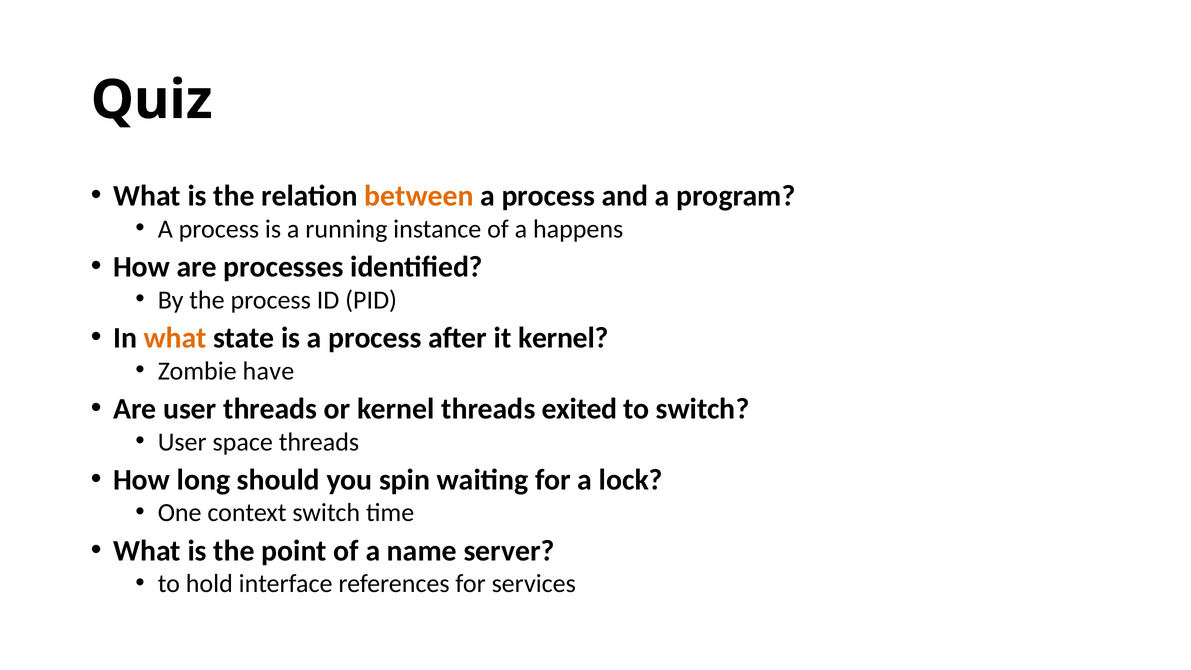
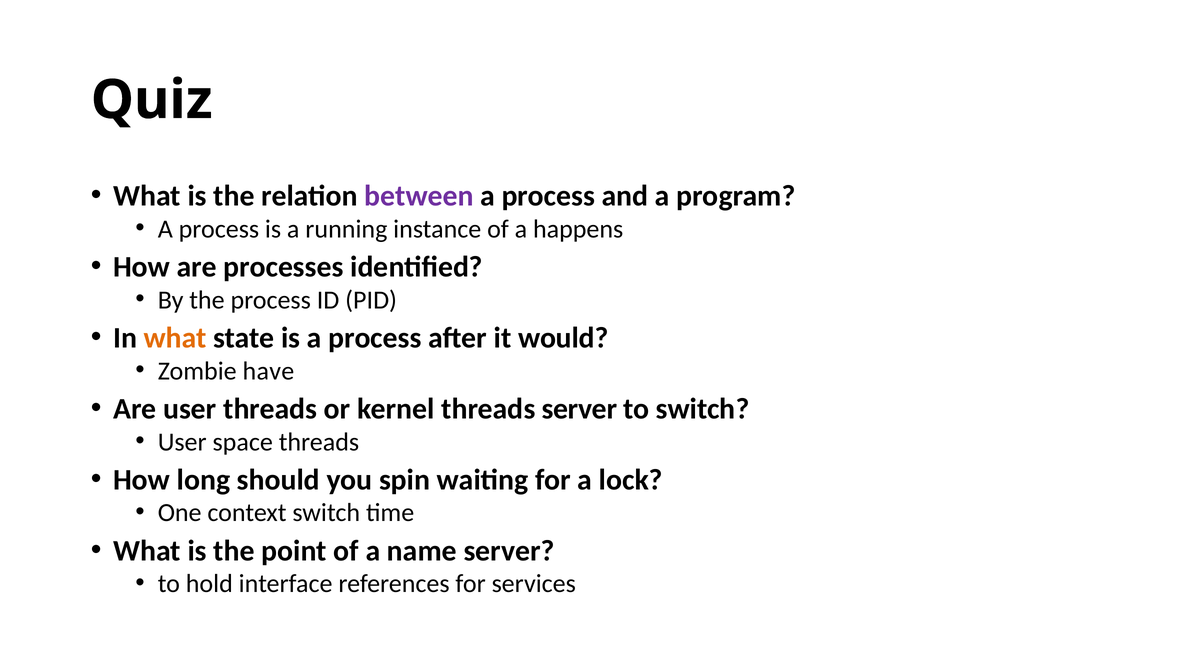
between colour: orange -> purple (419, 196)
it kernel: kernel -> would (563, 338)
threads exited: exited -> server (579, 409)
